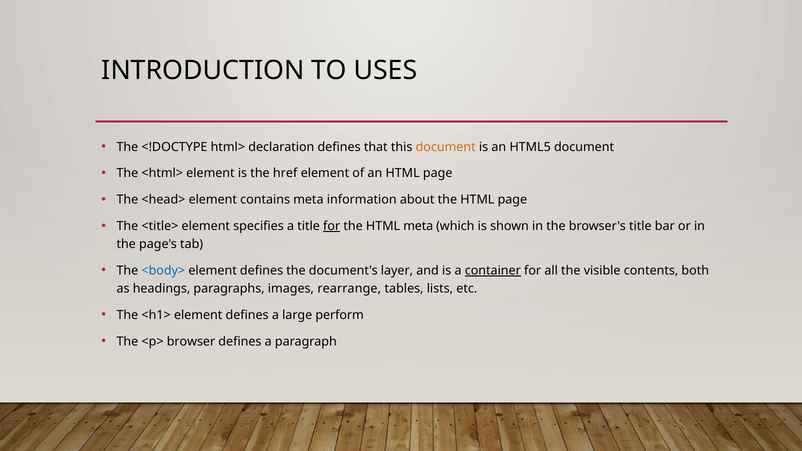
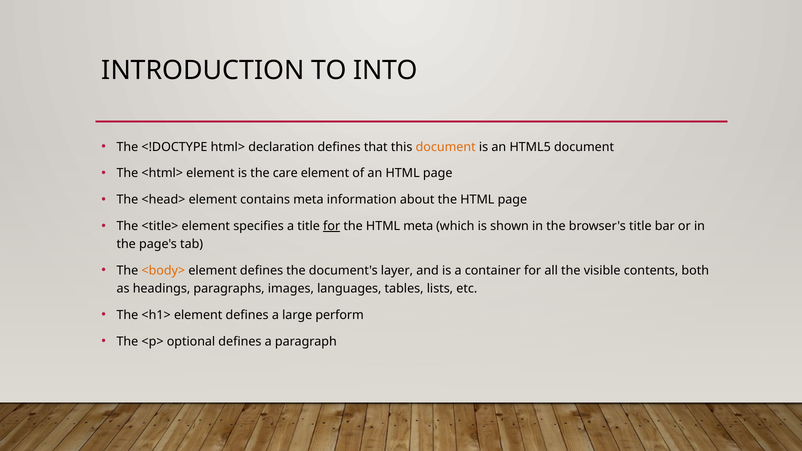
USES: USES -> INTO (385, 70)
href: href -> care (285, 173)
<body> colour: blue -> orange (163, 271)
container underline: present -> none (493, 271)
rearrange: rearrange -> languages (349, 289)
browser: browser -> optional (191, 342)
